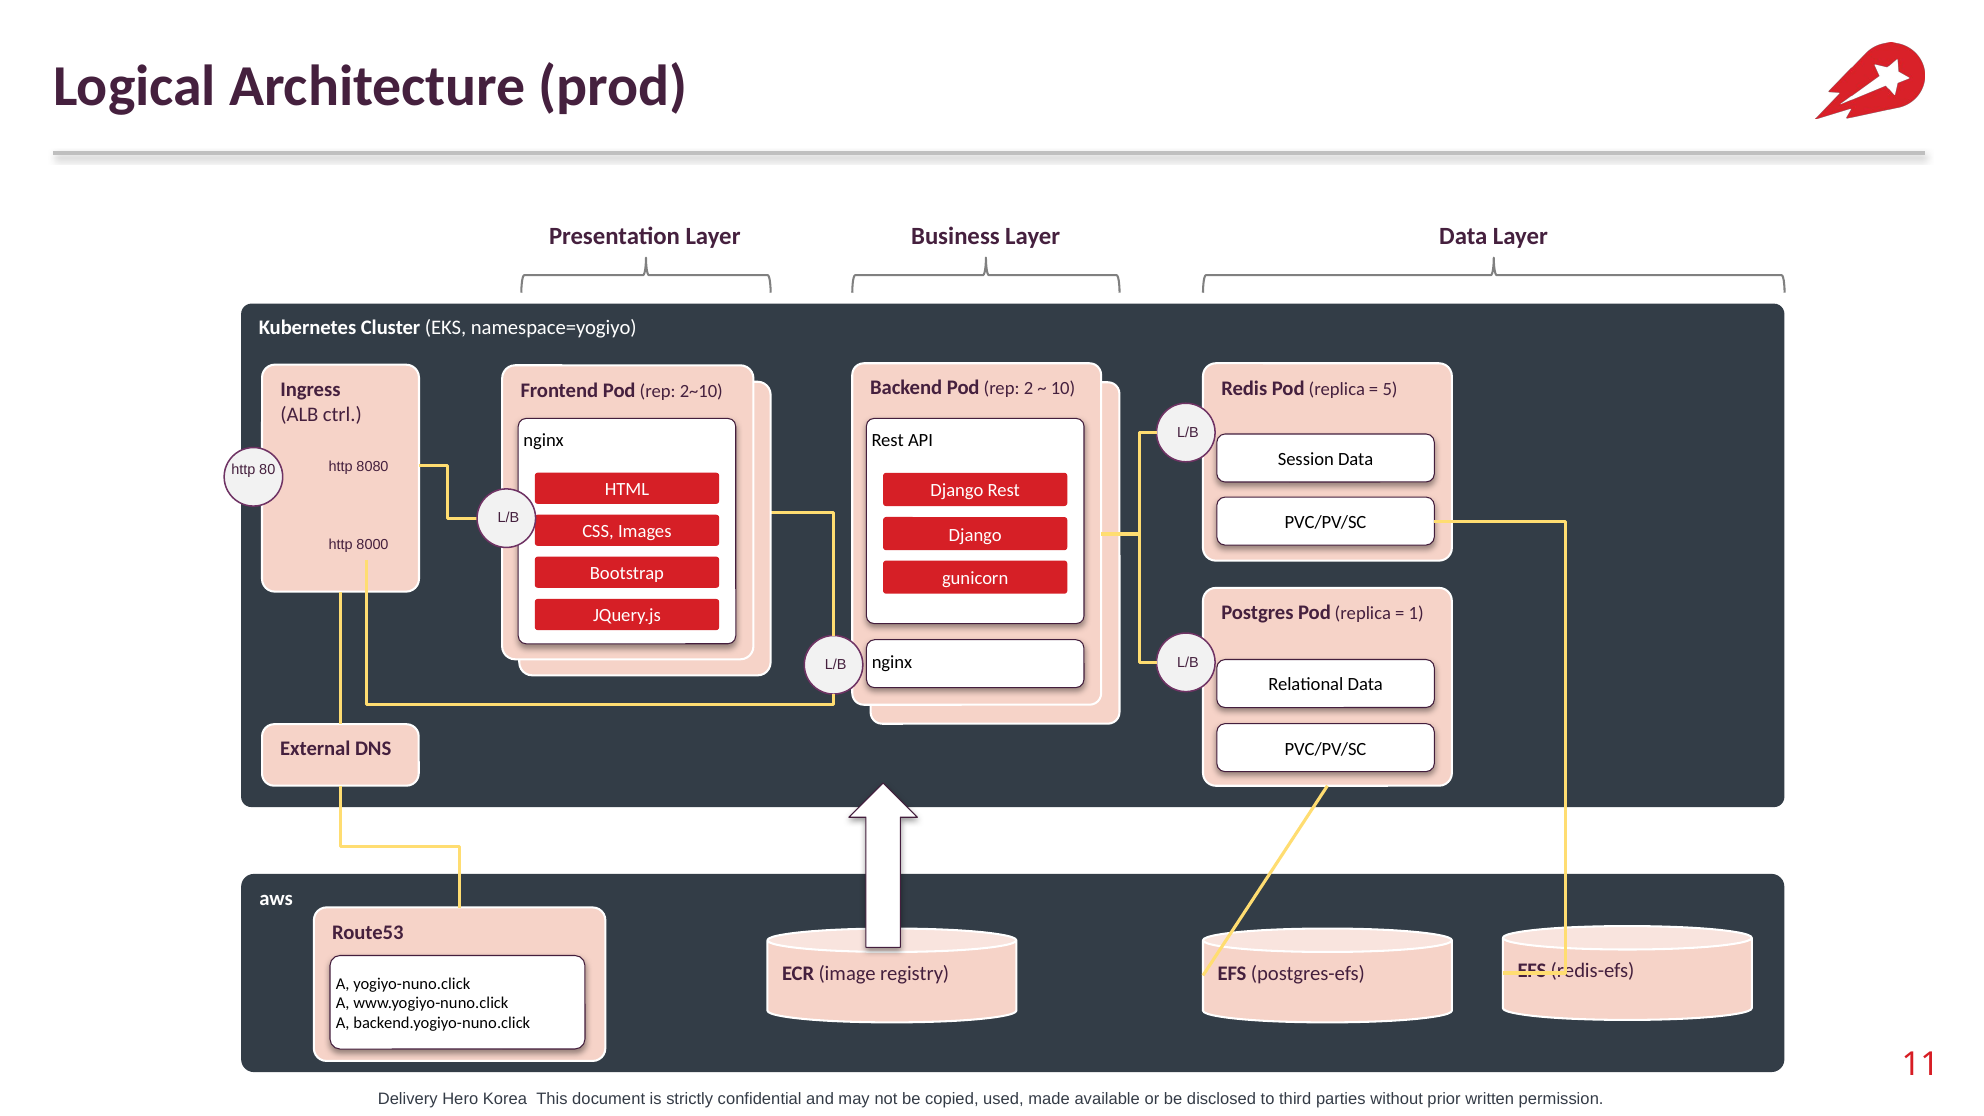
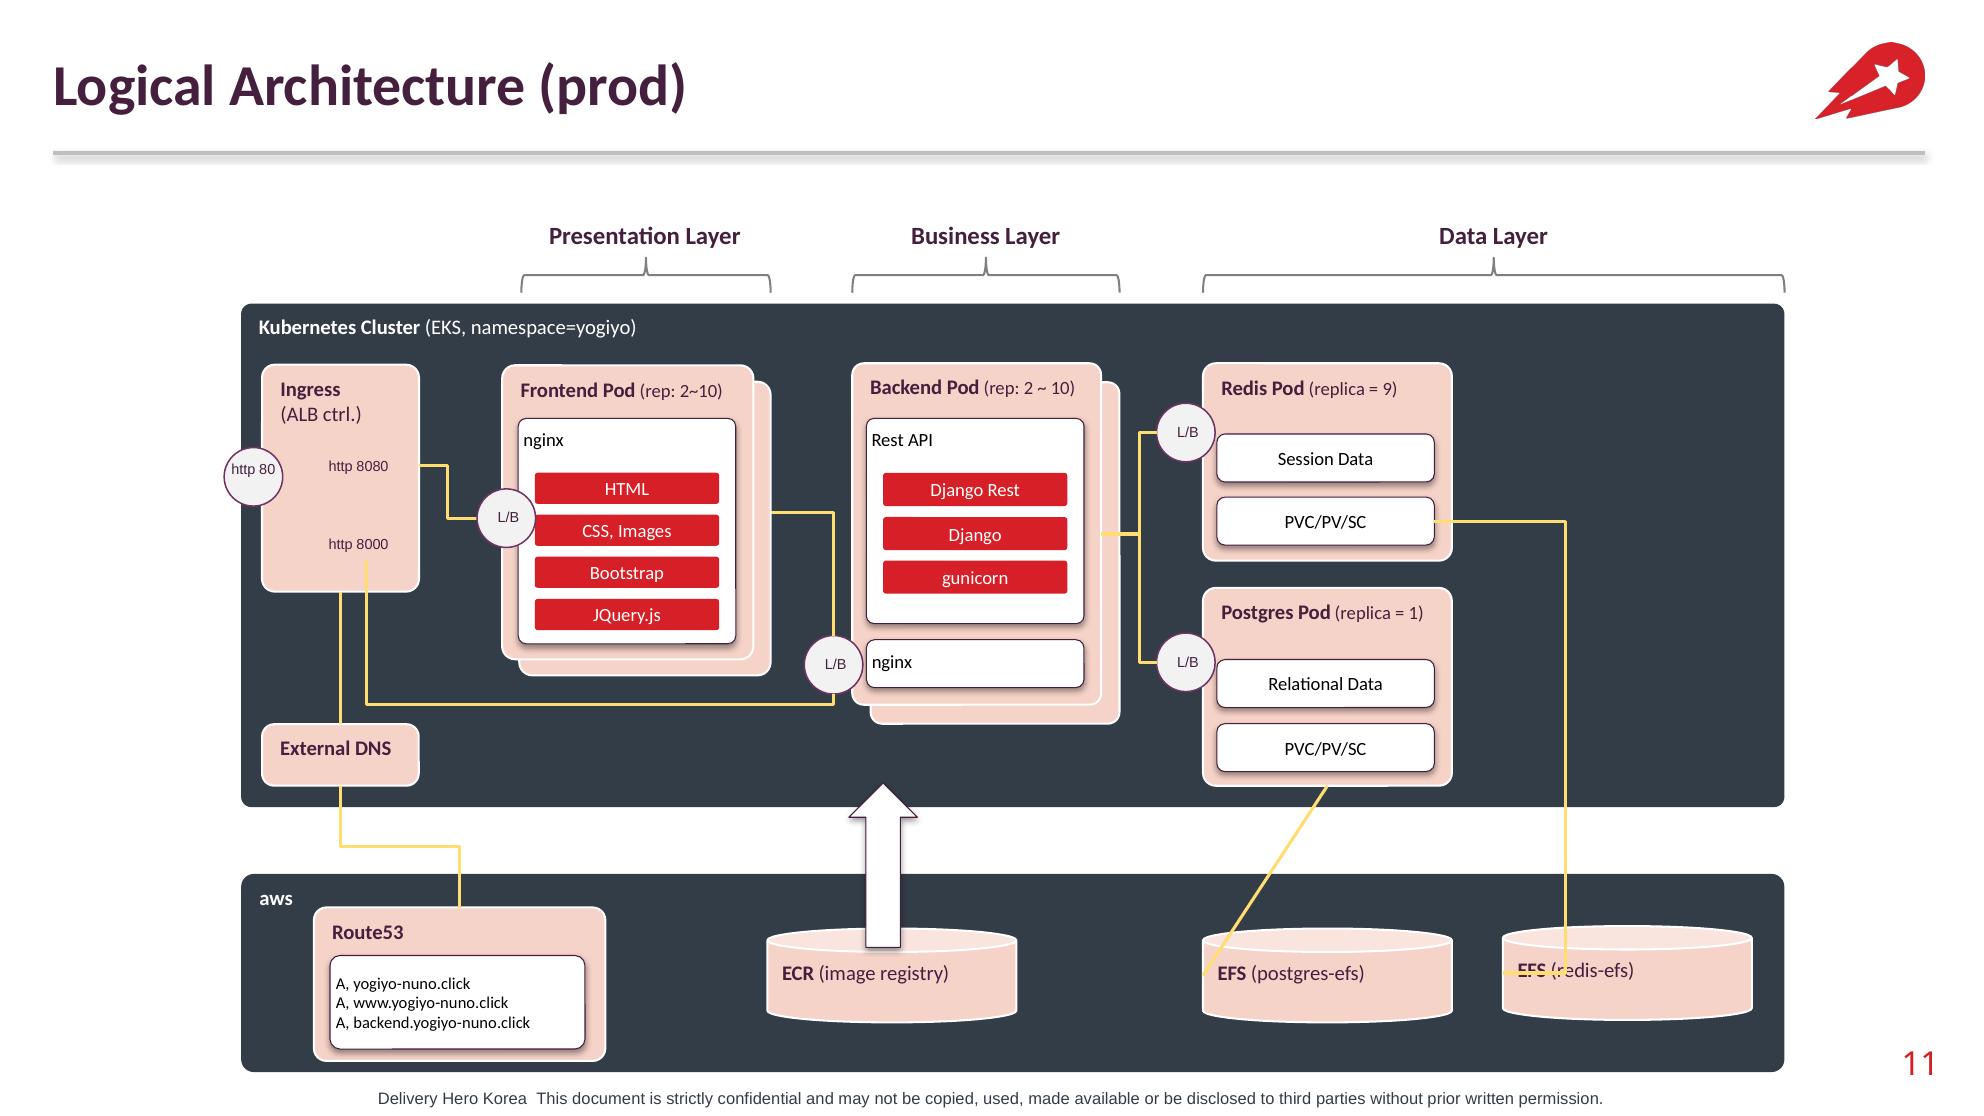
5: 5 -> 9 (1390, 389)
